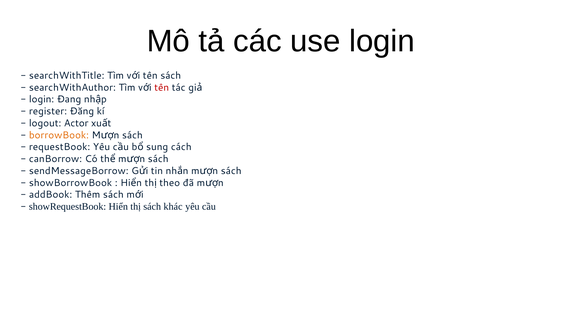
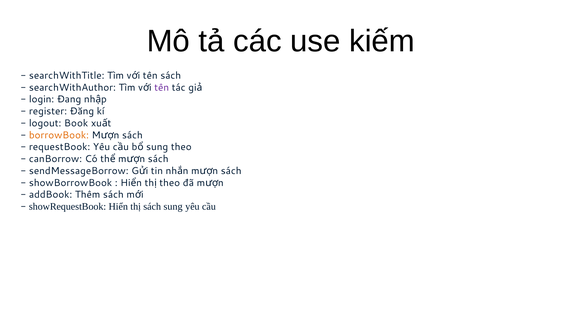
use login: login -> kiếm (382, 41)
tên colour: red -> purple (162, 87)
Actor: Actor -> Book (76, 123)
sung cách: cách -> theo (181, 147)
sách khác: khác -> sung (173, 207)
